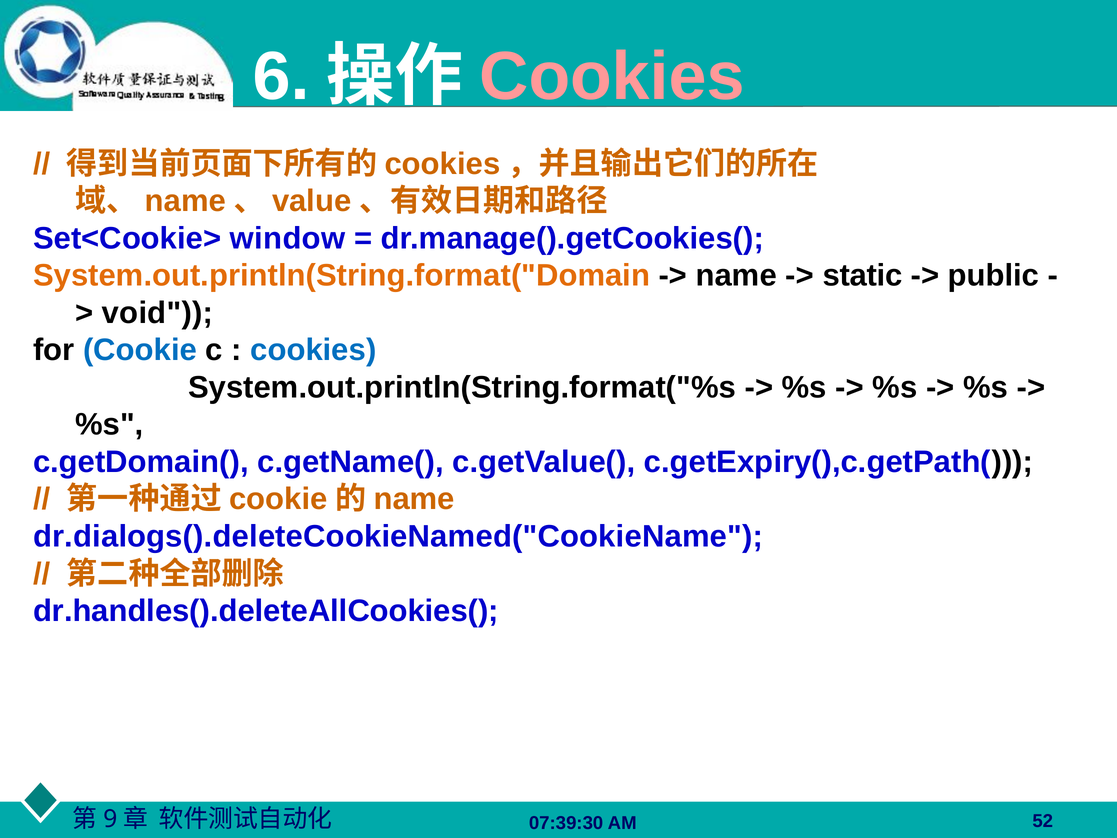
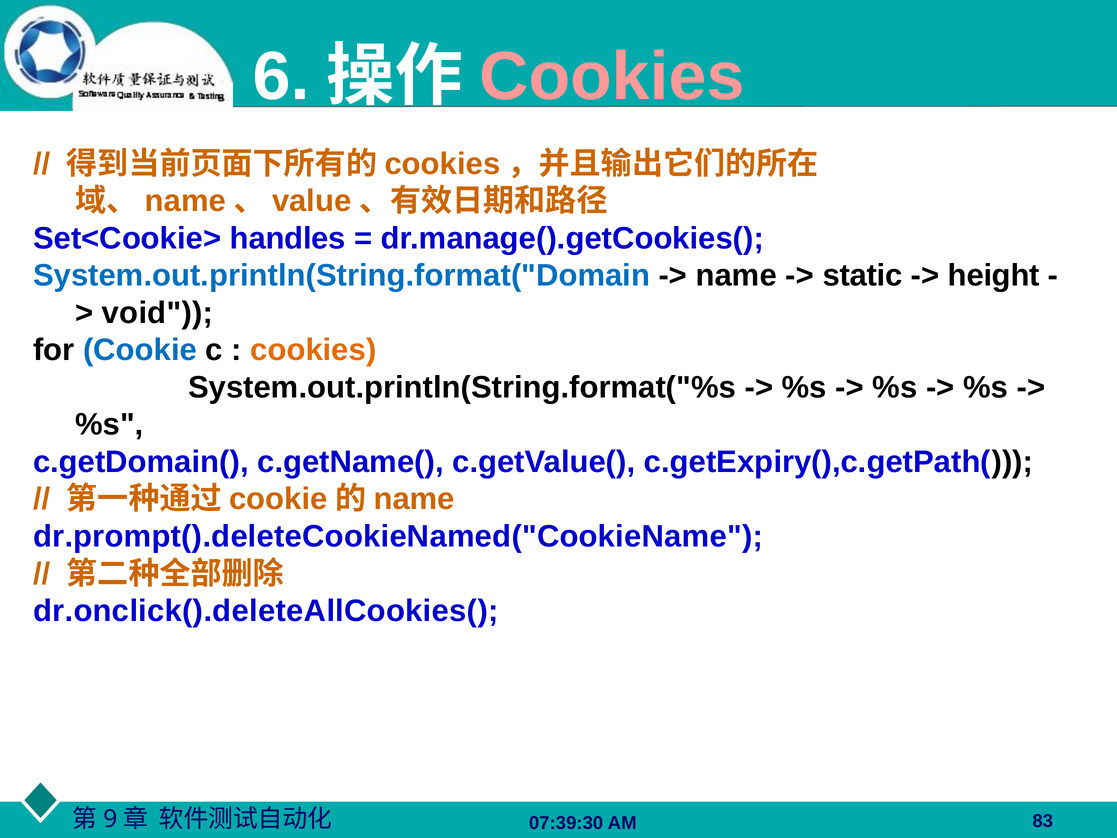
window: window -> handles (288, 238)
System.out.println(String.format("Domain colour: orange -> blue (342, 276)
public: public -> height (994, 276)
cookies colour: blue -> orange (313, 350)
dr.dialogs().deleteCookieNamed("CookieName: dr.dialogs().deleteCookieNamed("CookieName -> dr.prompt().deleteCookieNamed("CookieName (398, 536)
dr.handles().deleteAllCookies(: dr.handles().deleteAllCookies( -> dr.onclick().deleteAllCookies( (266, 611)
52: 52 -> 83 (1043, 821)
